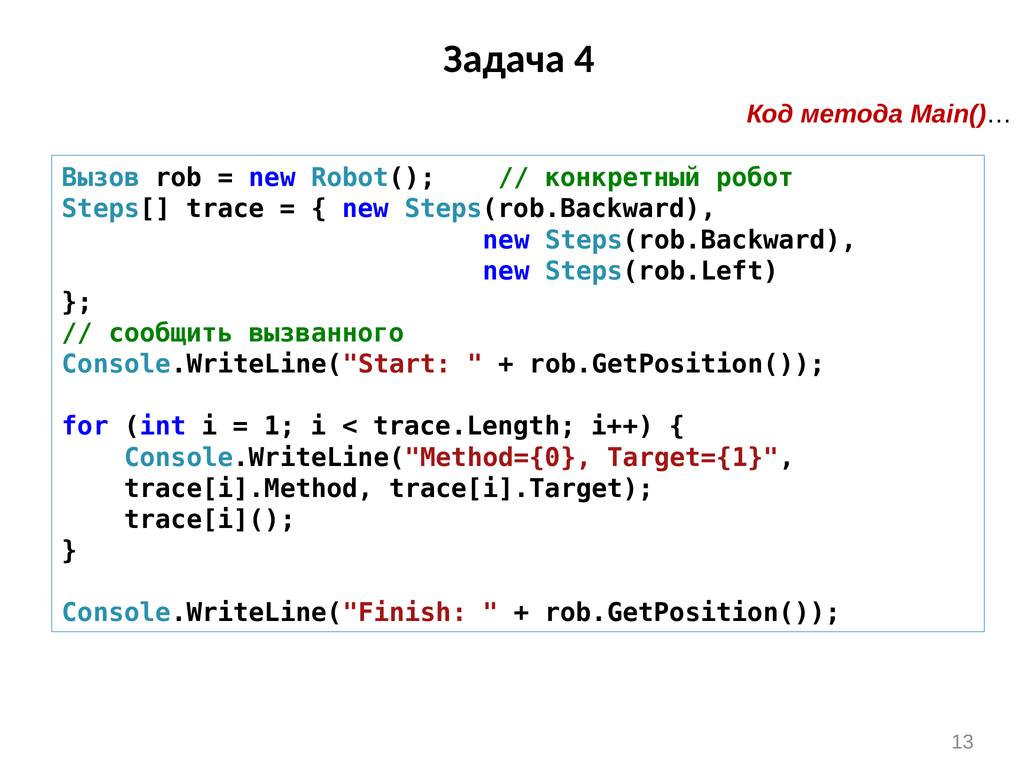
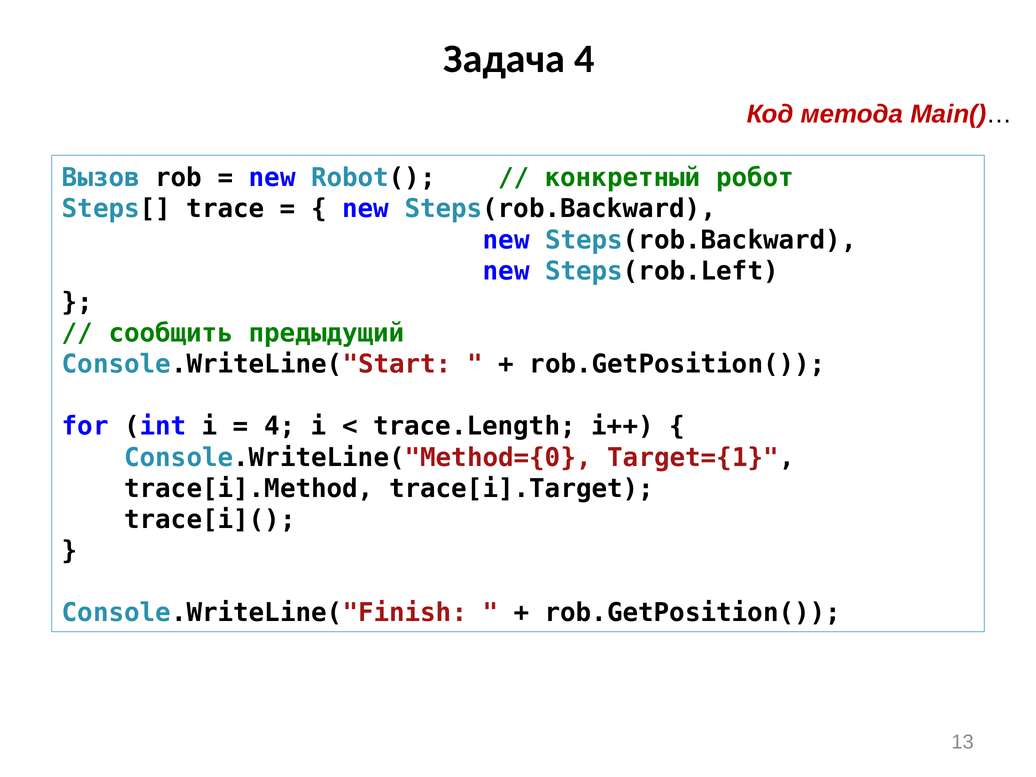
вызванного: вызванного -> предыдущий (327, 333)
1: 1 -> 4 (280, 426)
